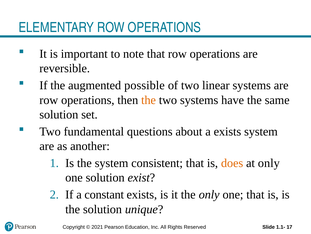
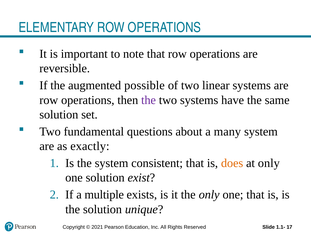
the colour: orange -> purple (149, 100)
a exists: exists -> many (227, 131)
another: another -> exactly (90, 146)
constant: constant -> multiple (104, 194)
